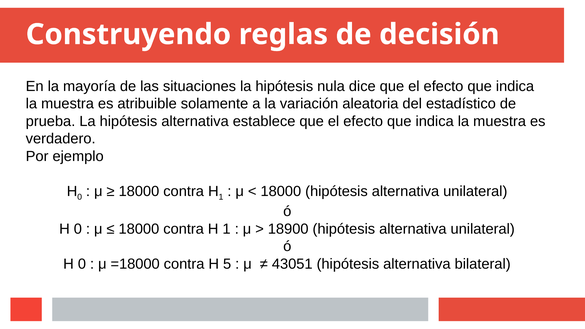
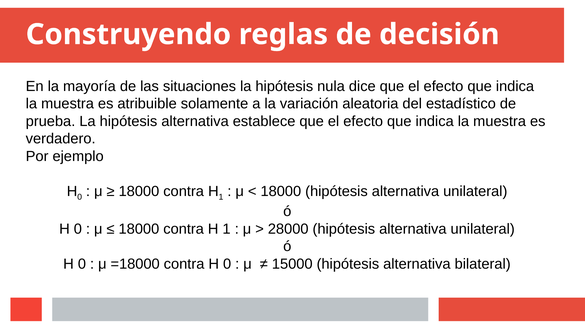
18900: 18900 -> 28000 (288, 229)
contra H 5: 5 -> 0 (227, 264)
43051: 43051 -> 15000 (292, 264)
